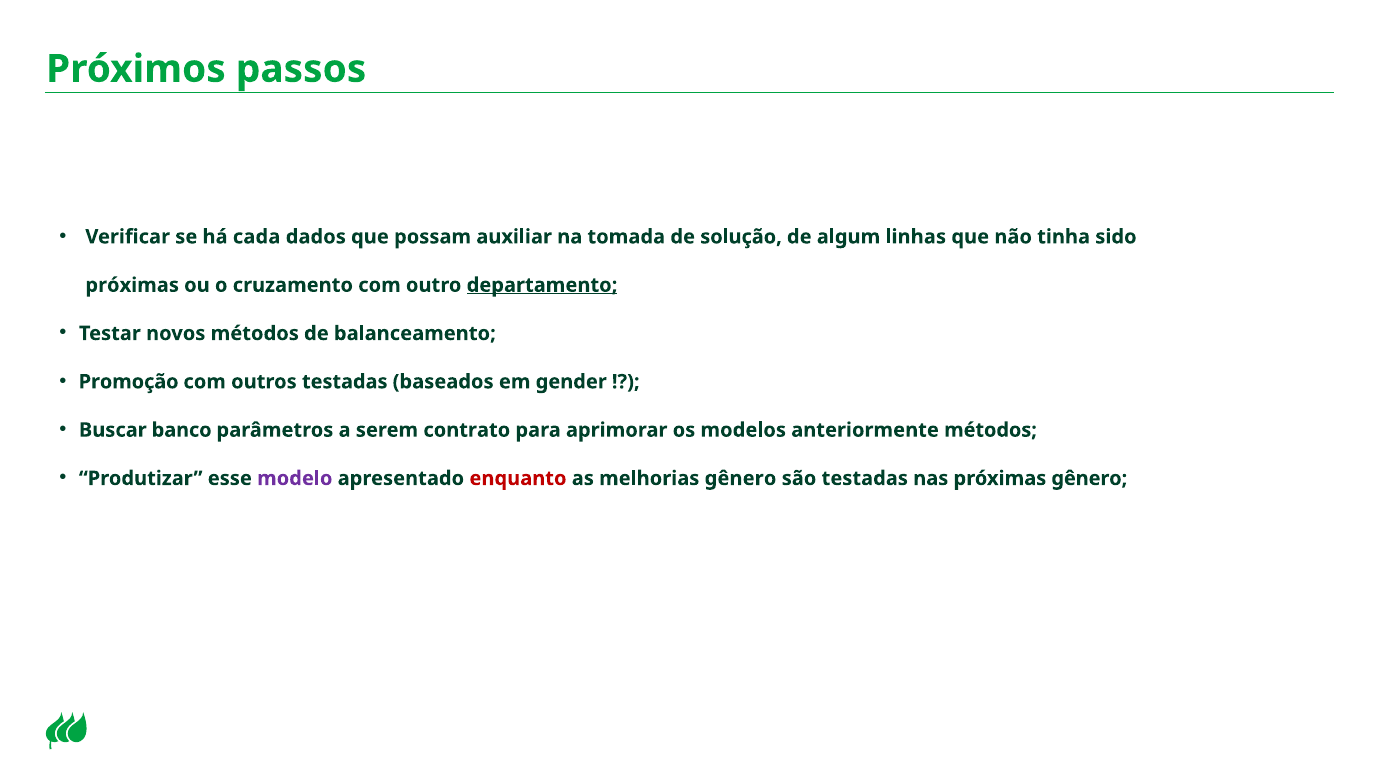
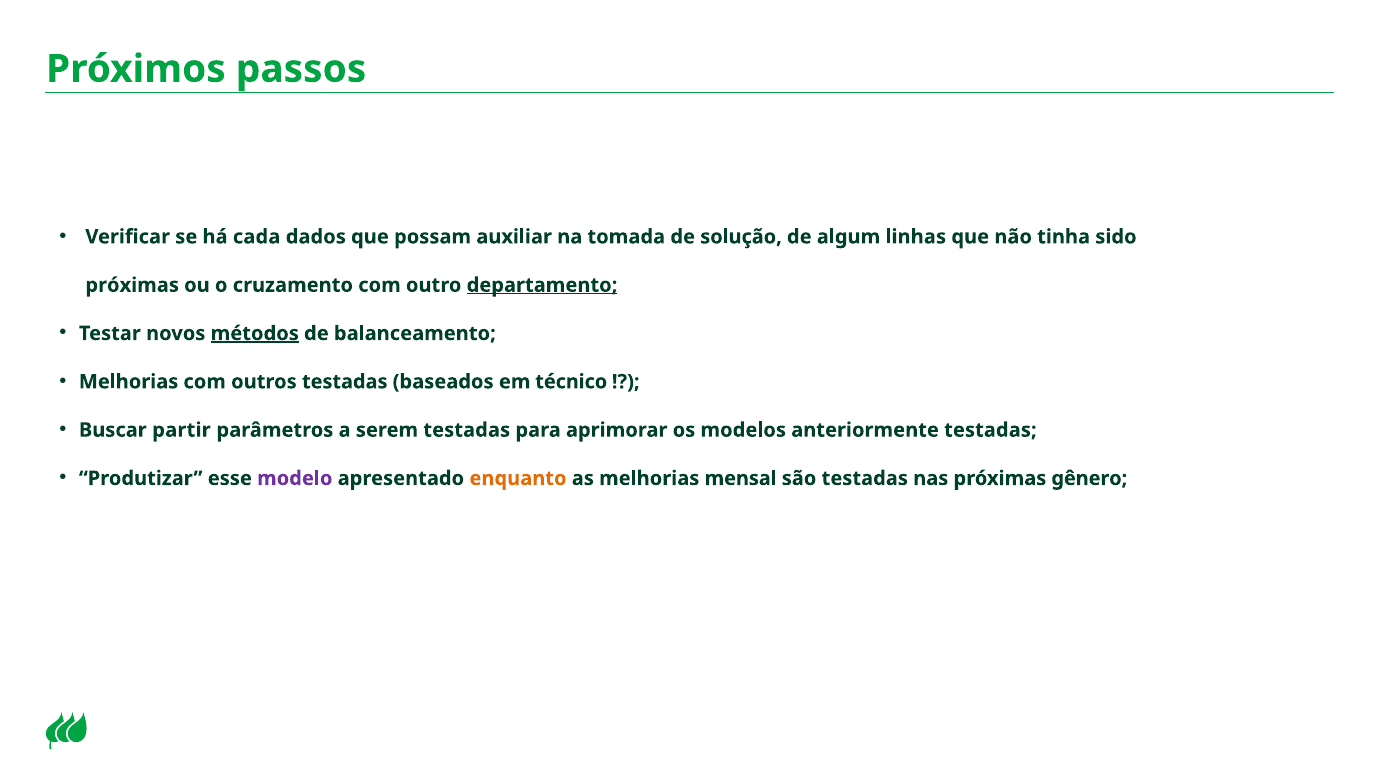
métodos underline: none -> present (255, 334)
Promoção: Promoção -> Melhorias (129, 382)
gender: gender -> técnico (571, 382)
banco: banco -> partir (181, 430)
serem contrato: contrato -> testadas (467, 430)
anteriormente métodos: métodos -> testadas (990, 430)
enquanto colour: red -> orange (518, 479)
melhorias gênero: gênero -> mensal (741, 479)
